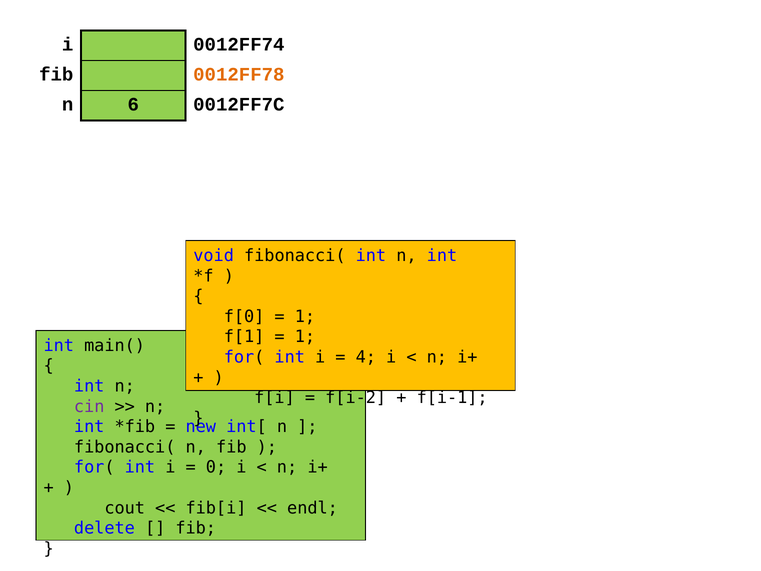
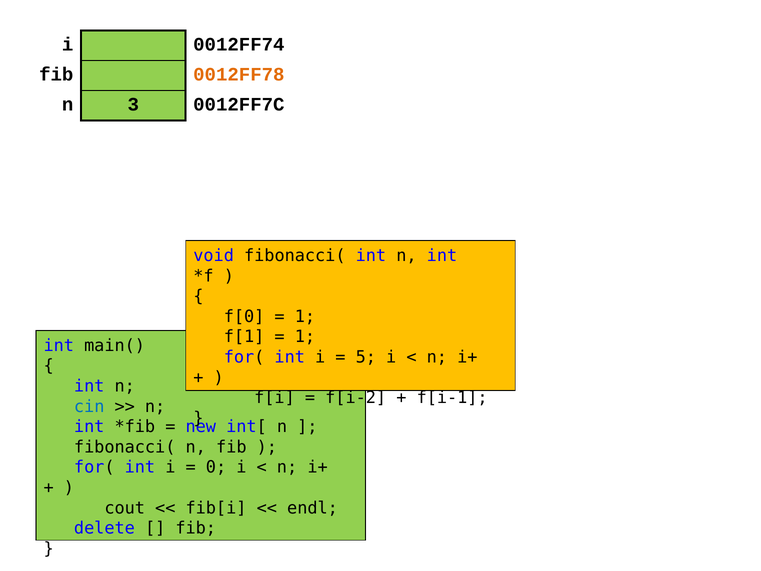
6: 6 -> 3 (133, 104)
4: 4 -> 5 (366, 357)
cin colour: purple -> blue (89, 406)
